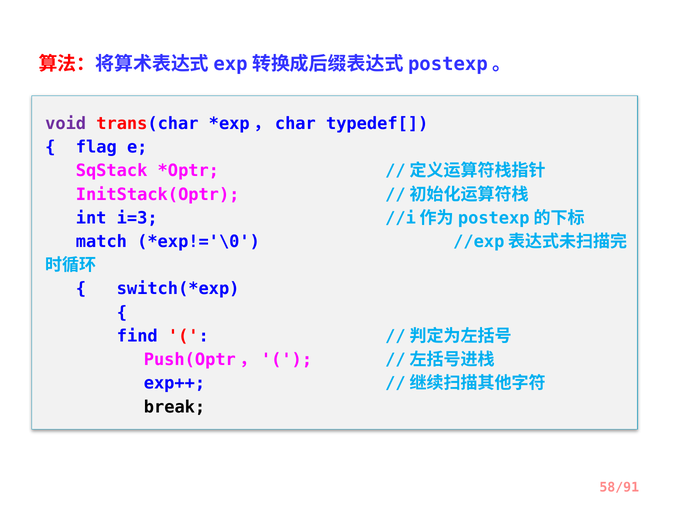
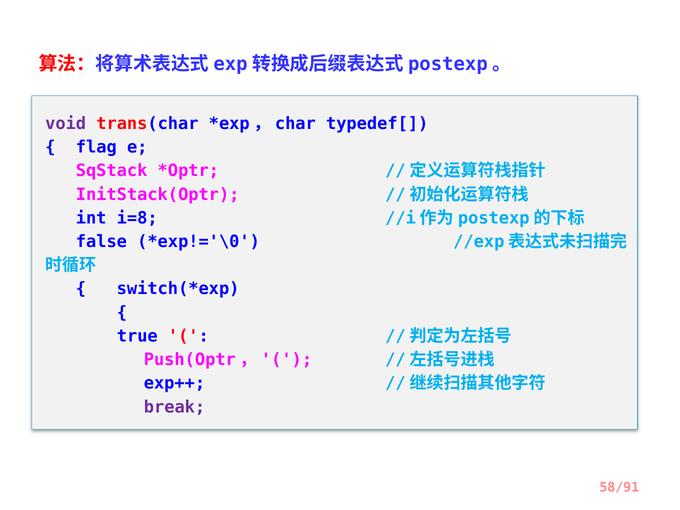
i=3: i=3 -> i=8 (137, 218)
match: match -> false (101, 242)
find: find -> true (137, 336)
break colour: black -> purple (175, 407)
